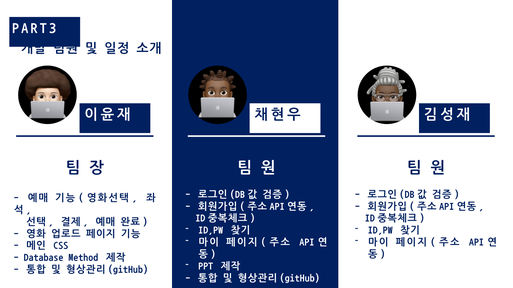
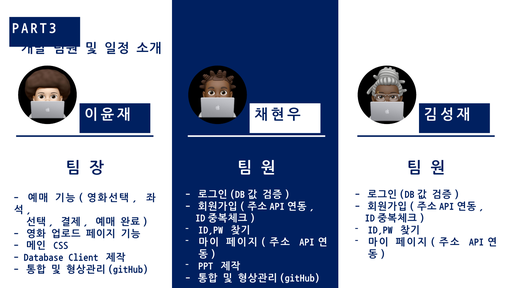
Method: Method -> Client (83, 258)
